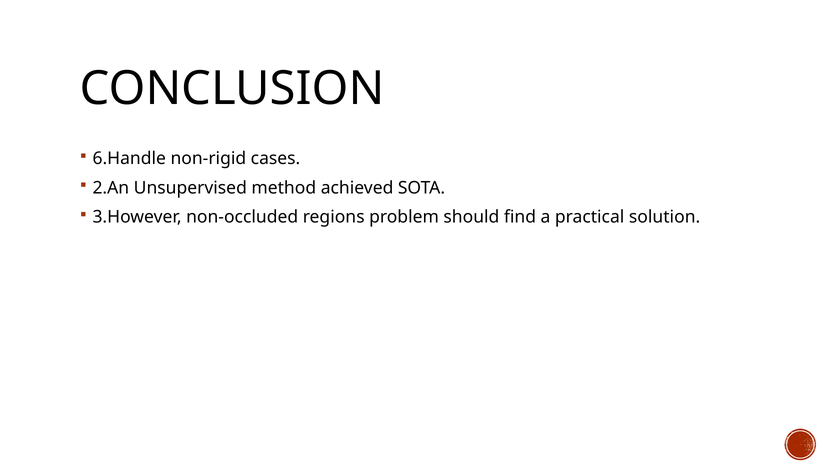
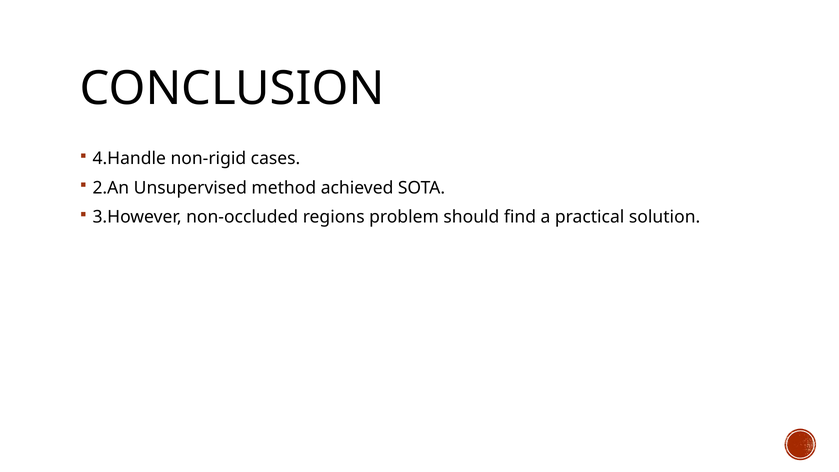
6.Handle: 6.Handle -> 4.Handle (129, 158)
